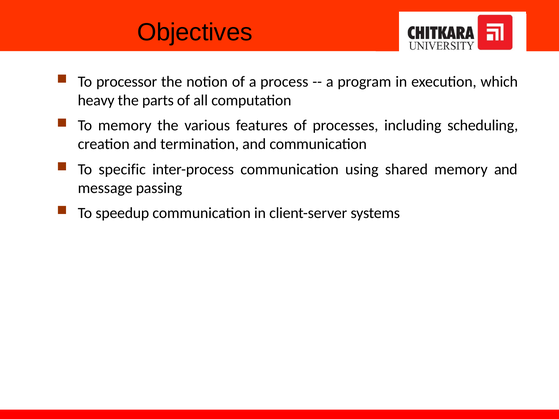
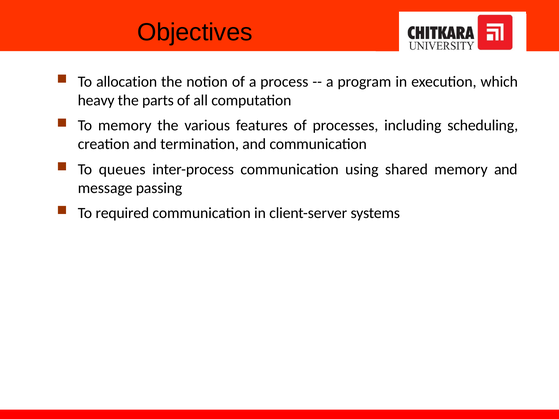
processor: processor -> allocation (127, 82)
specific: specific -> queues (122, 169)
speedup: speedup -> required (122, 213)
